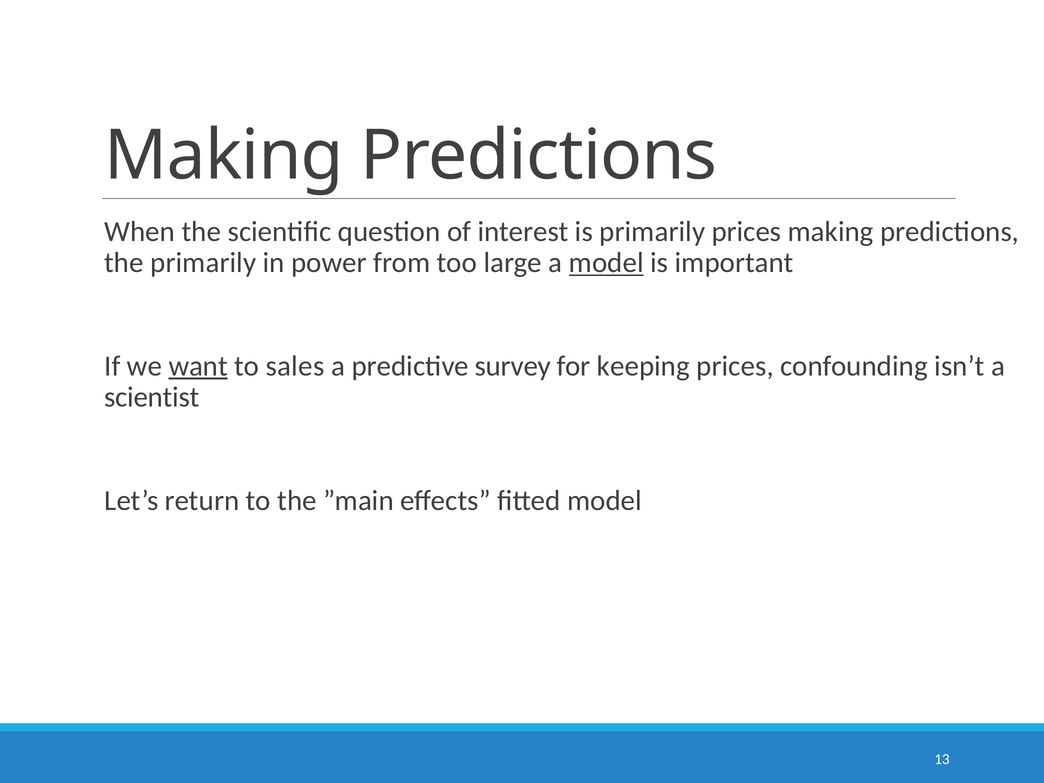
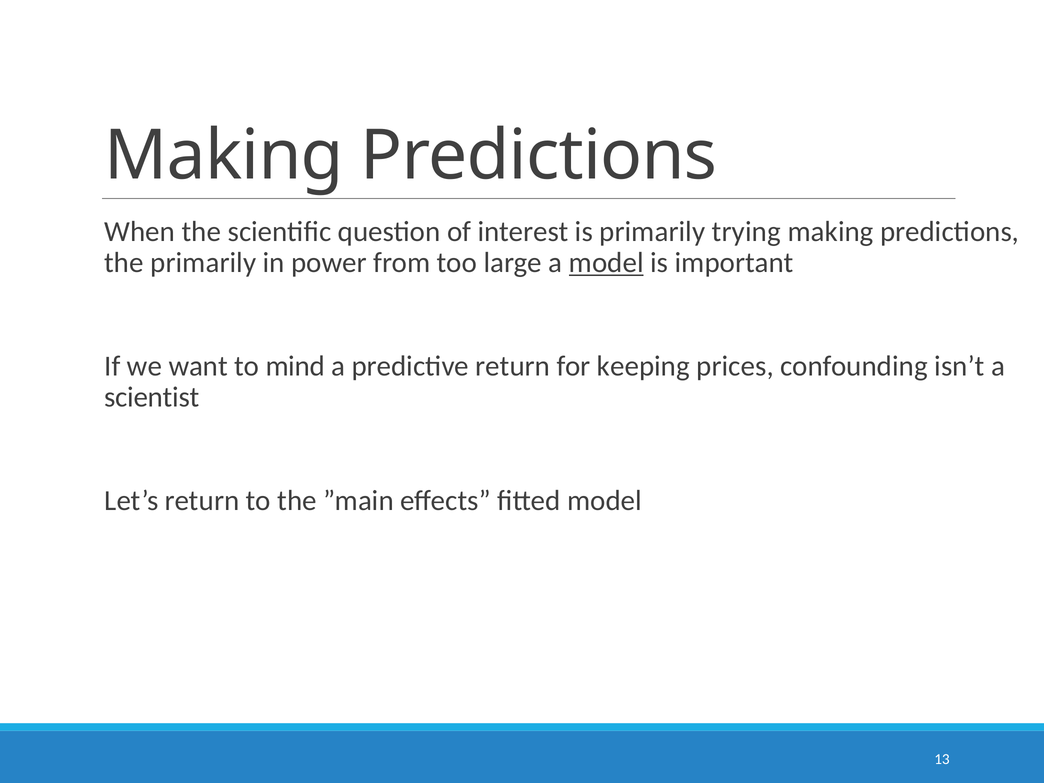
primarily prices: prices -> trying (746, 231)
want underline: present -> none (198, 366)
sales: sales -> mind (295, 366)
predictive survey: survey -> return (513, 366)
